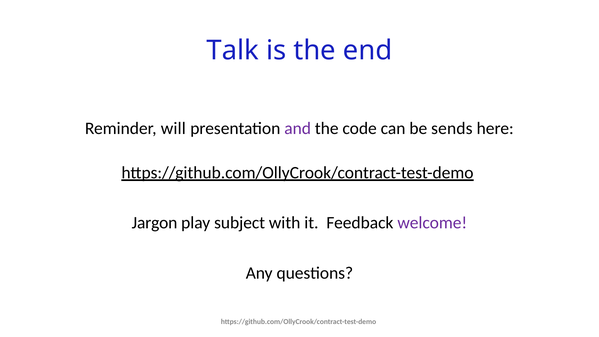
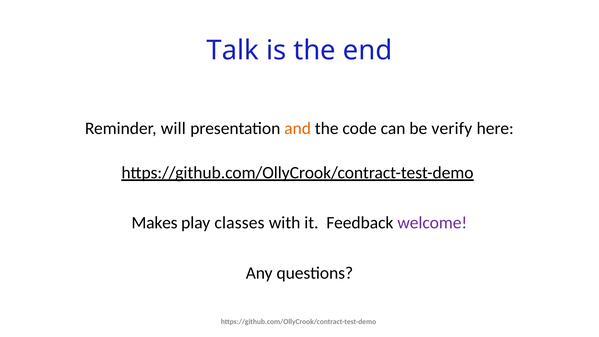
and colour: purple -> orange (298, 128)
sends: sends -> verify (452, 128)
Jargon: Jargon -> Makes (155, 223)
subject: subject -> classes (239, 223)
